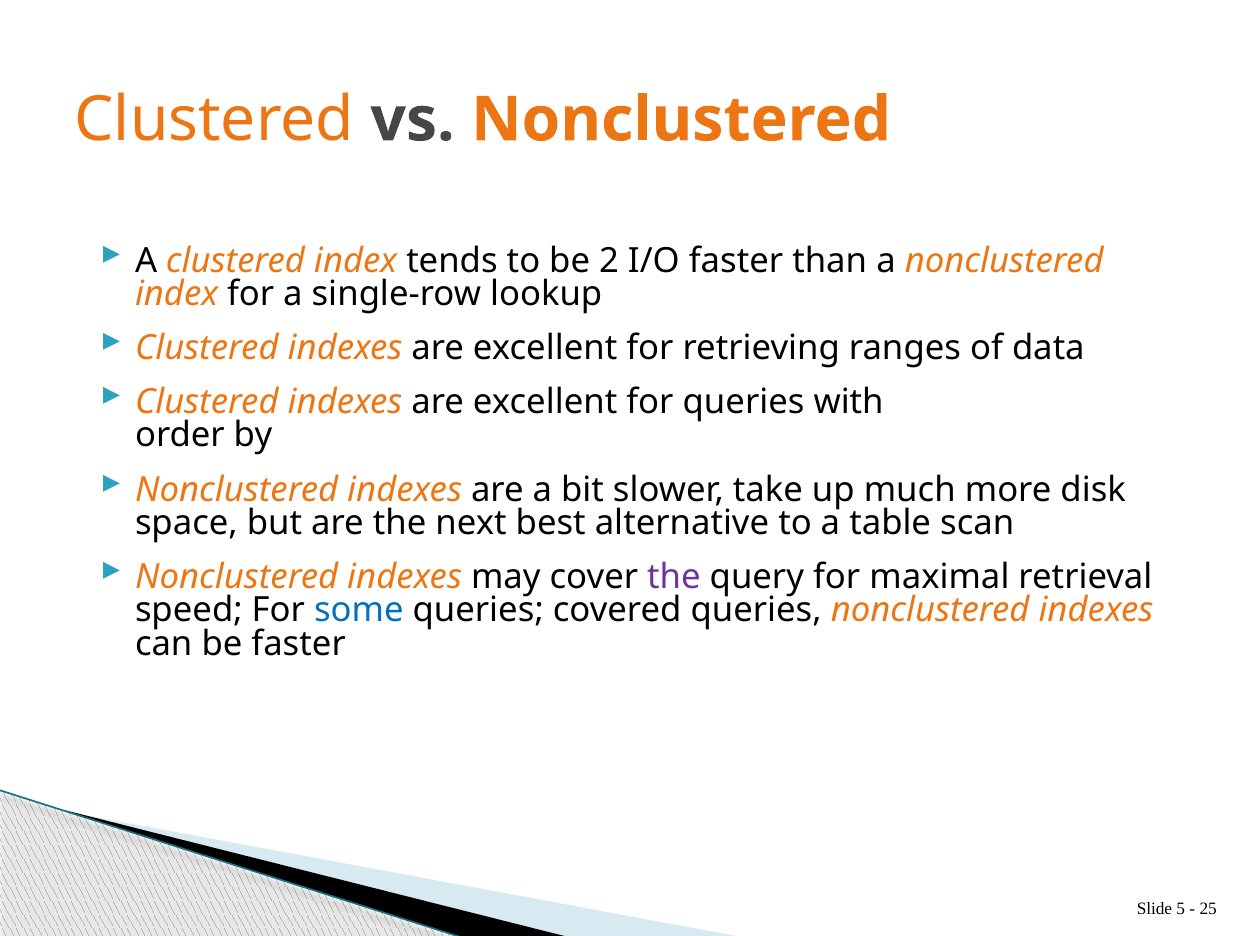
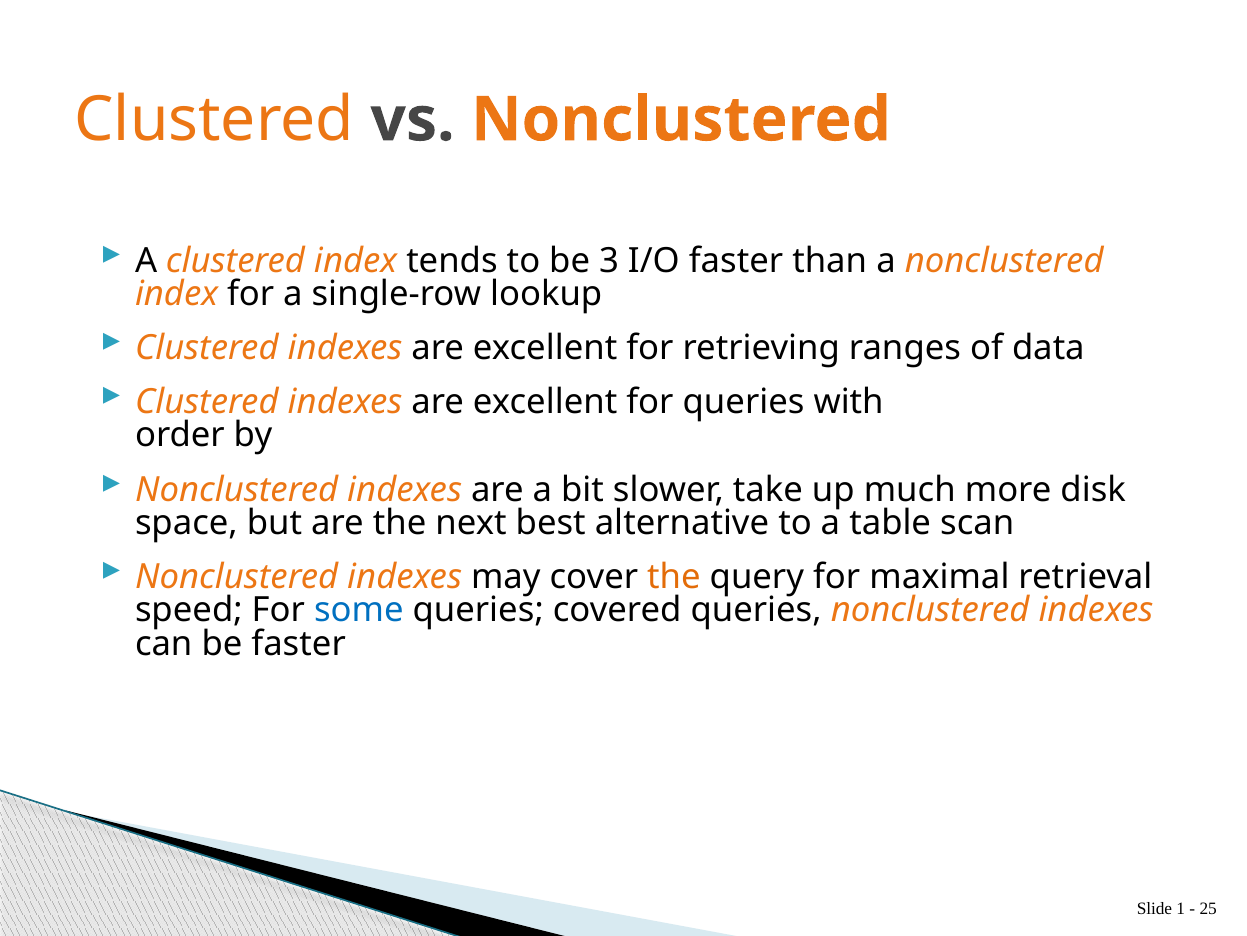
2: 2 -> 3 (609, 260)
the colour: purple -> orange (674, 577)
5: 5 -> 1 (1181, 908)
